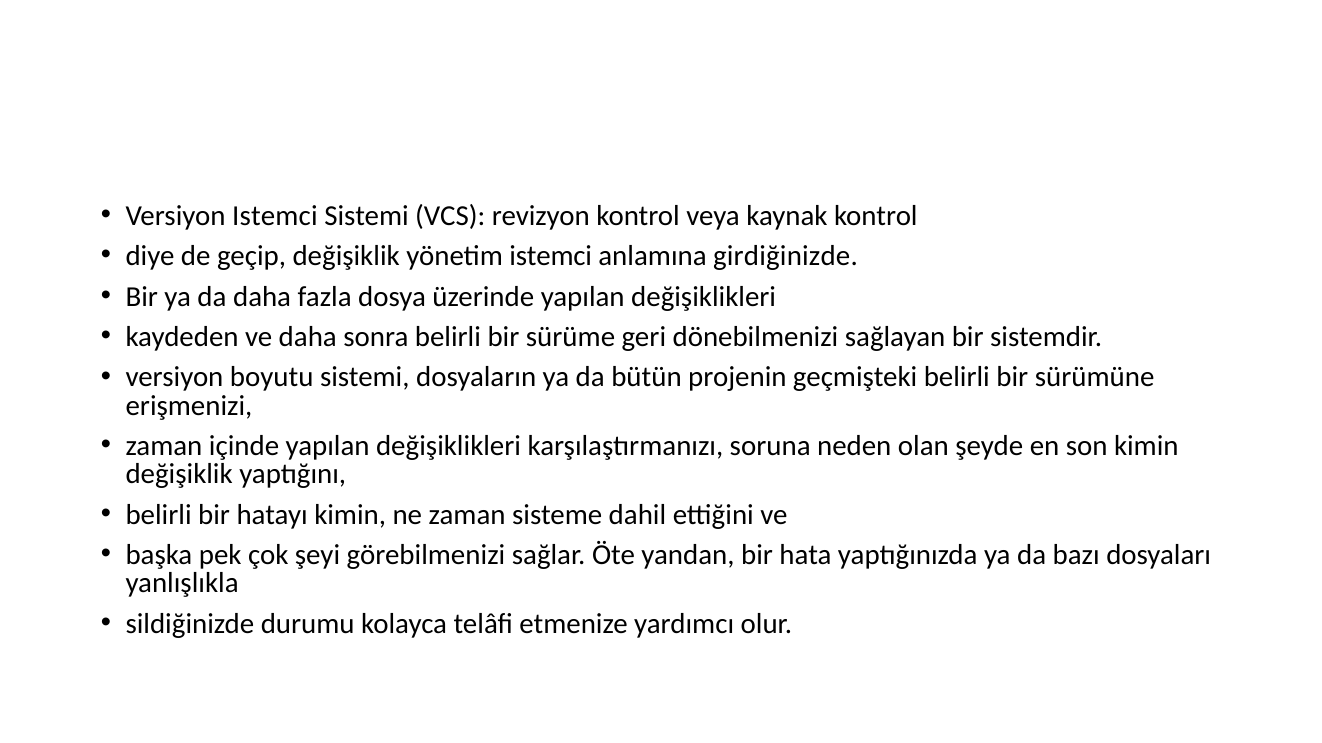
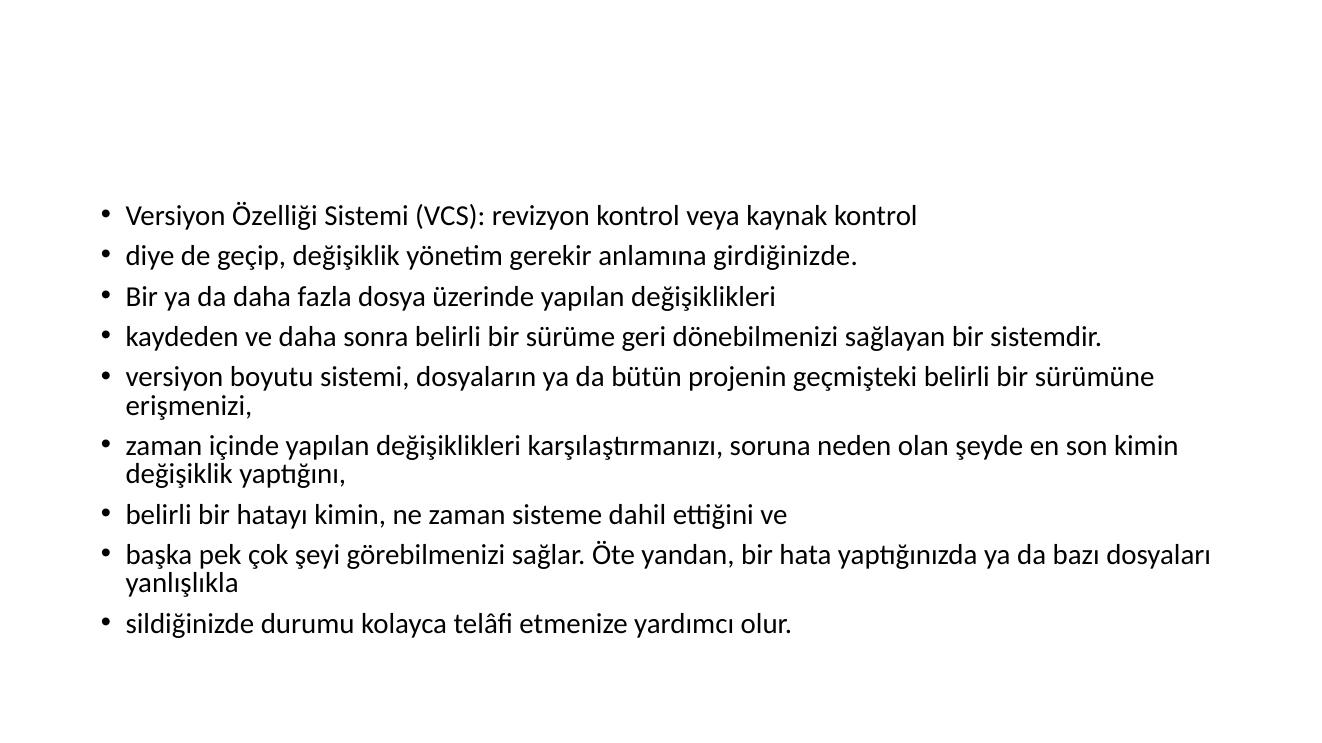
Versiyon Istemci: Istemci -> Özelliği (275, 216)
yönetim istemci: istemci -> gerekir (551, 256)
